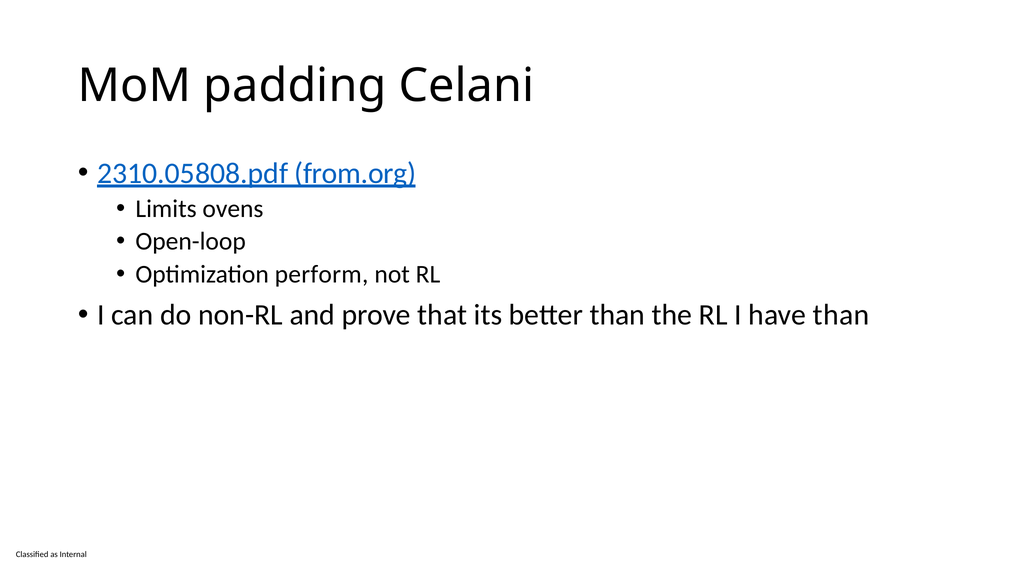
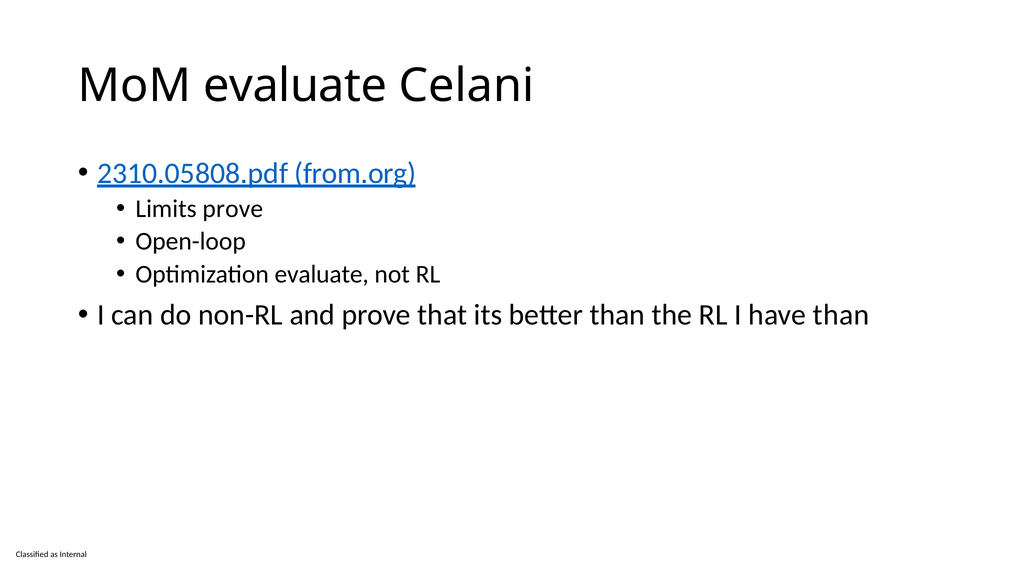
MoM padding: padding -> evaluate (295, 86)
Limits ovens: ovens -> prove (233, 209)
Optimization perform: perform -> evaluate (322, 274)
